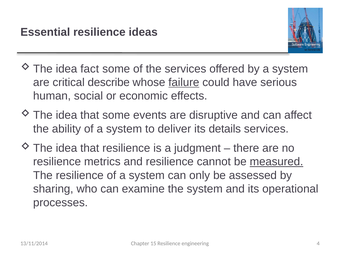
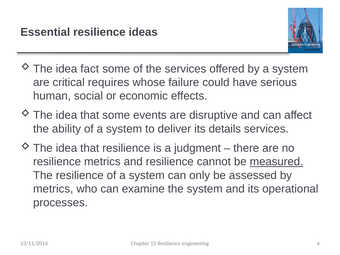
describe: describe -> requires (109, 82)
failure underline: present -> none (184, 82)
sharing: sharing -> metrics (53, 189)
